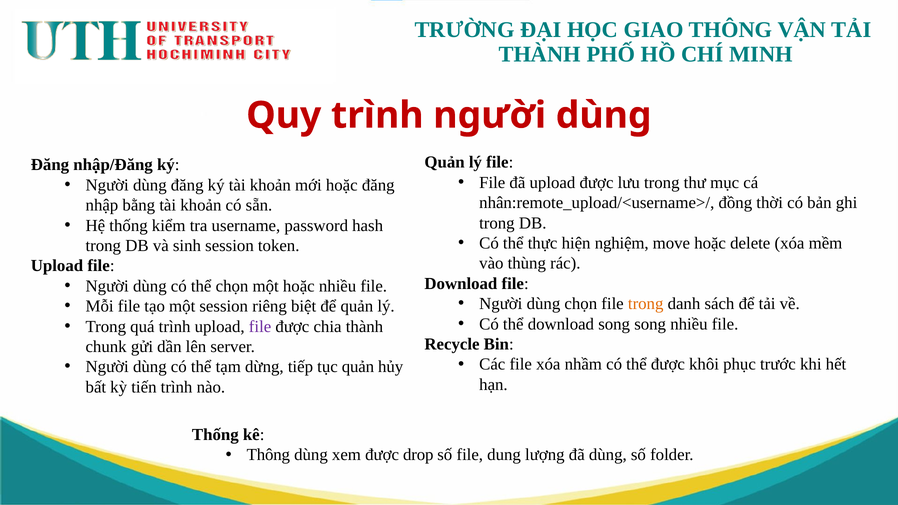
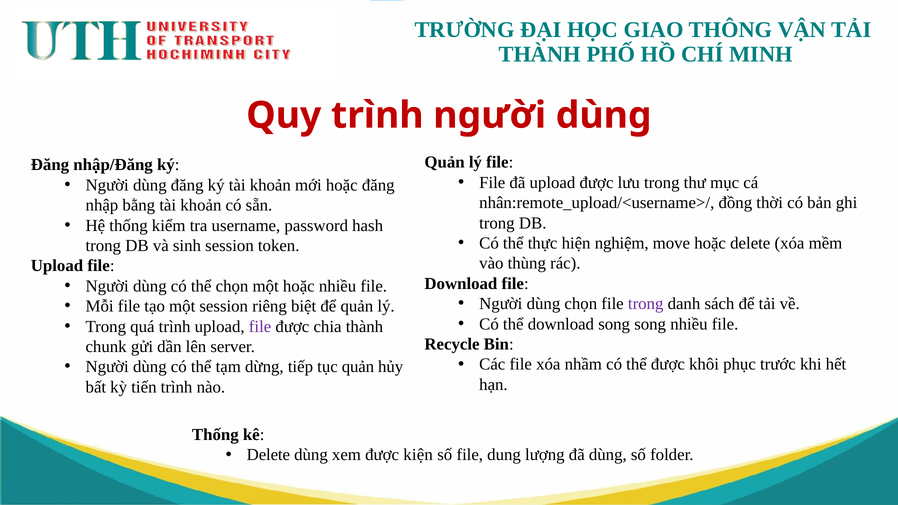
trong colour: orange -> purple (646, 304)
Thông: Thông -> Delete (268, 455)
drop: drop -> kiện (418, 455)
